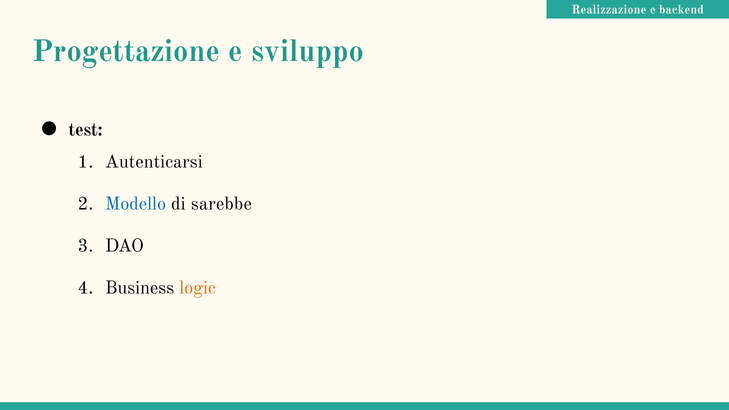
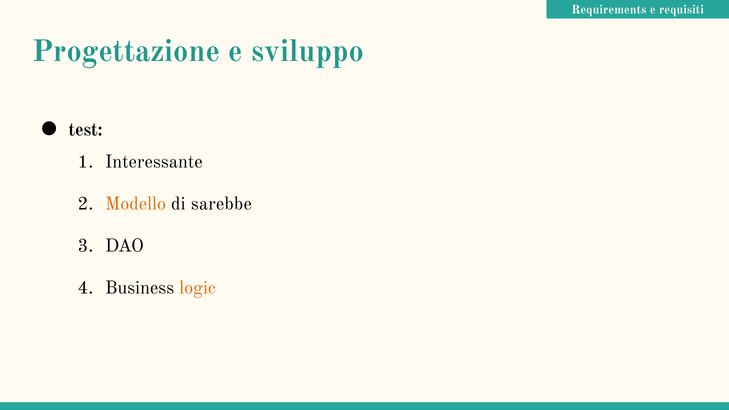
Realizzazione: Realizzazione -> Requirements (609, 10)
backend: backend -> requisiti (681, 10)
Autenticarsi: Autenticarsi -> Interessante (154, 162)
Modello colour: blue -> orange (136, 204)
